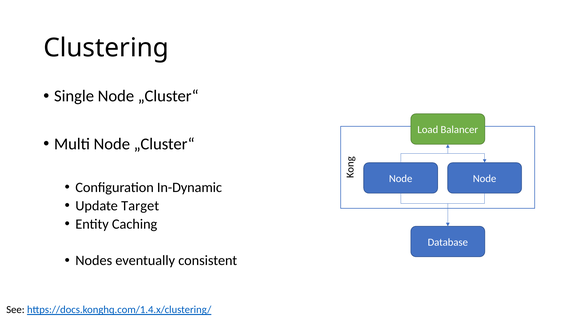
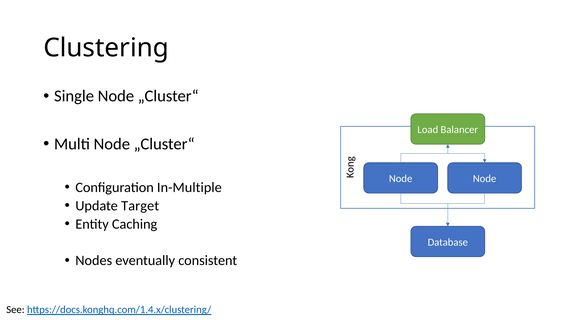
In-Dynamic: In-Dynamic -> In-Multiple (189, 187)
